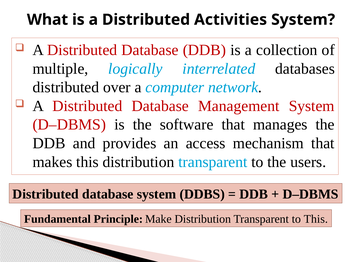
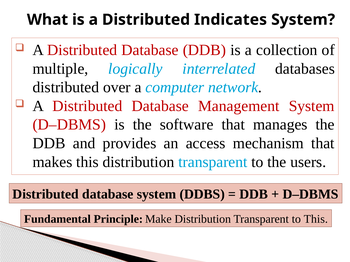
Activities: Activities -> Indicates (231, 20)
